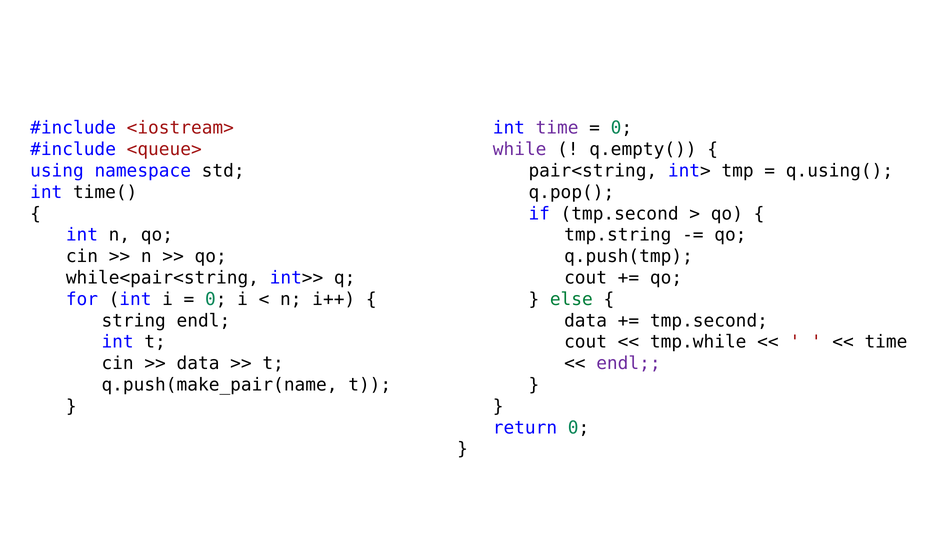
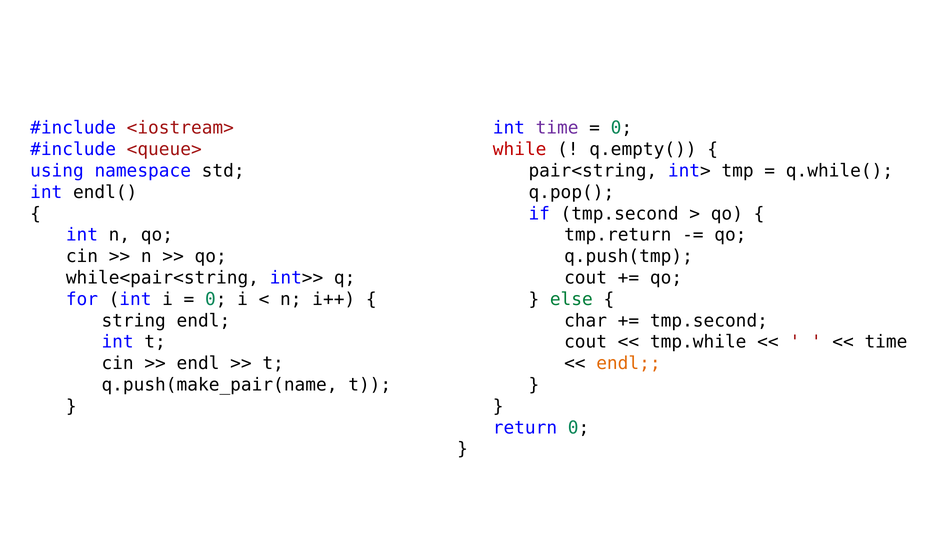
while colour: purple -> red (520, 149)
q.using(: q.using( -> q.while( (839, 171)
time(: time( -> endl( (105, 192)
tmp.string: tmp.string -> tmp.return (618, 235)
data: data -> char (586, 321)
data: data -> endl (198, 363)
endl colour: purple -> orange (628, 363)
